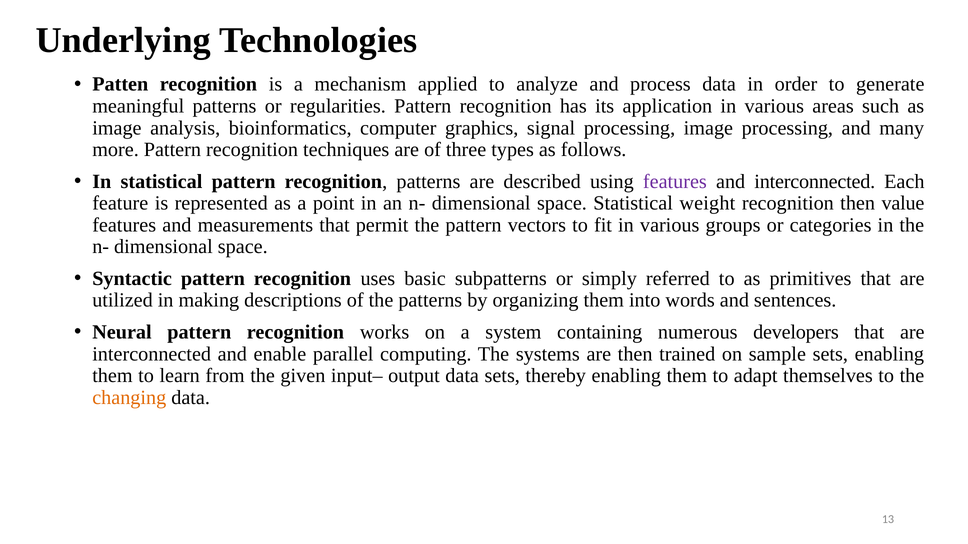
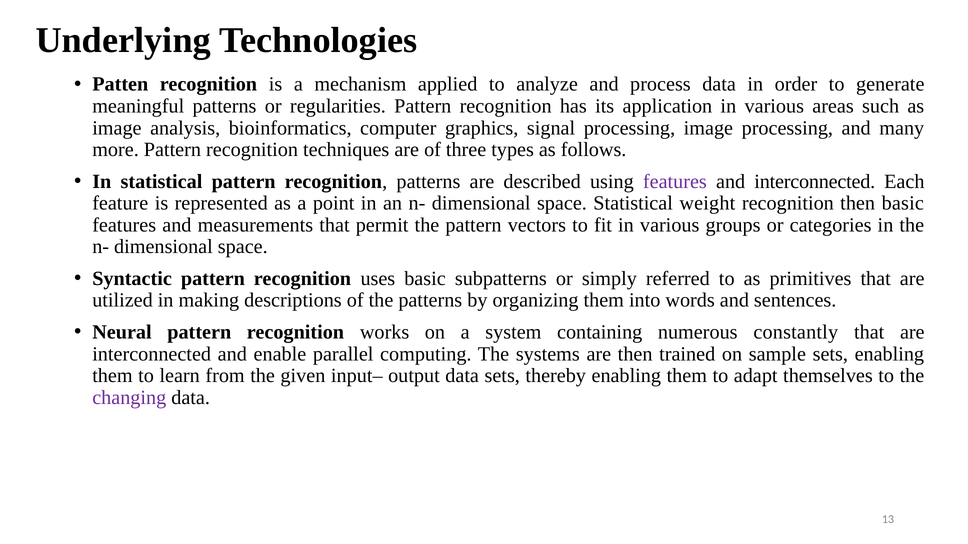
then value: value -> basic (903, 203)
developers: developers -> constantly (796, 332)
changing colour: orange -> purple (129, 398)
